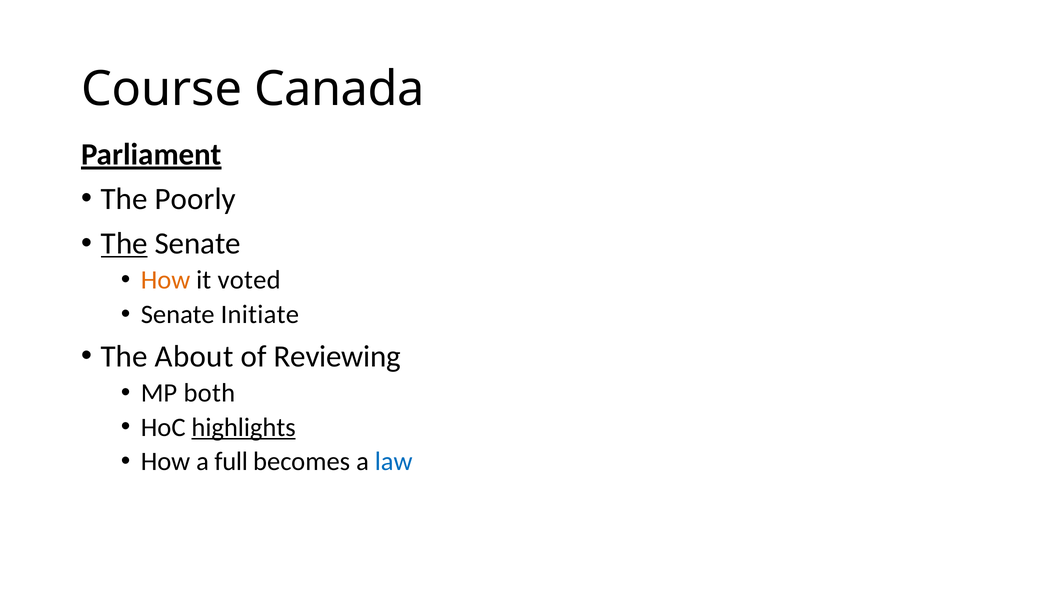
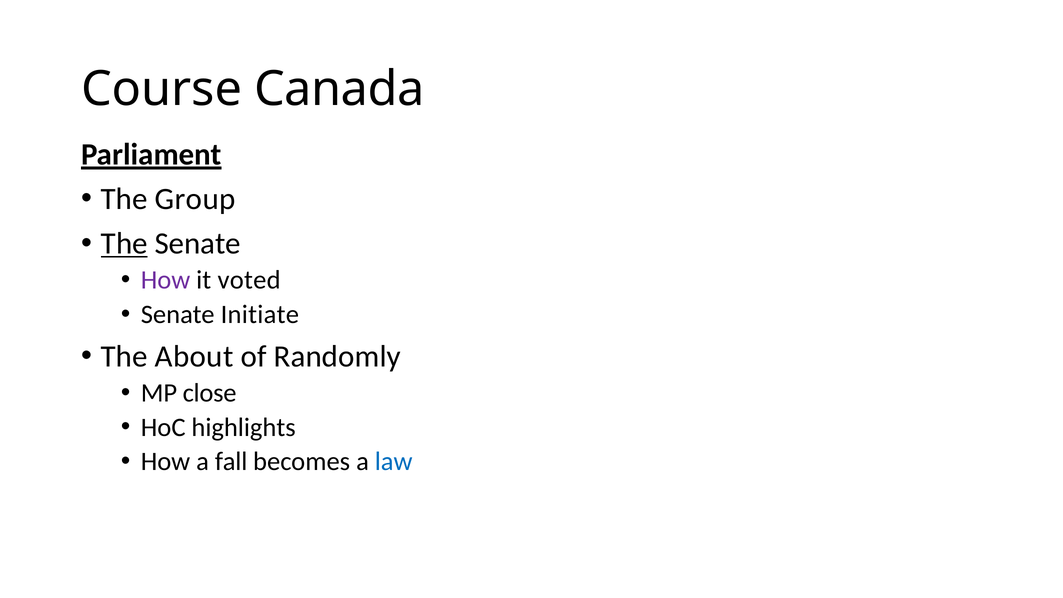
Poorly: Poorly -> Group (195, 199)
How colour: orange -> purple (166, 280)
Reviewing: Reviewing -> Randomly (337, 356)
both: both -> close (210, 393)
highlights underline: present -> none (244, 427)
full: full -> fall (231, 461)
